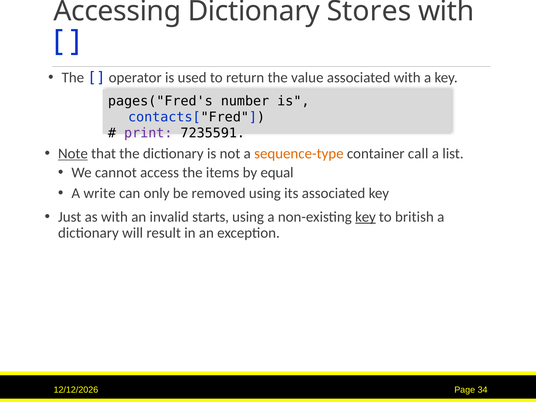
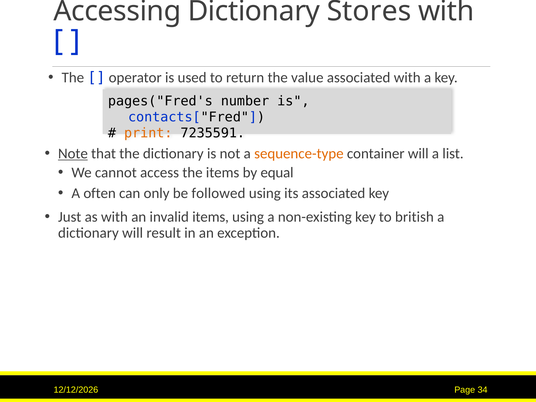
print colour: purple -> orange (148, 133)
container call: call -> will (418, 154)
write: write -> often (100, 193)
removed: removed -> followed (218, 193)
invalid starts: starts -> items (211, 217)
key underline: present -> none (365, 217)
